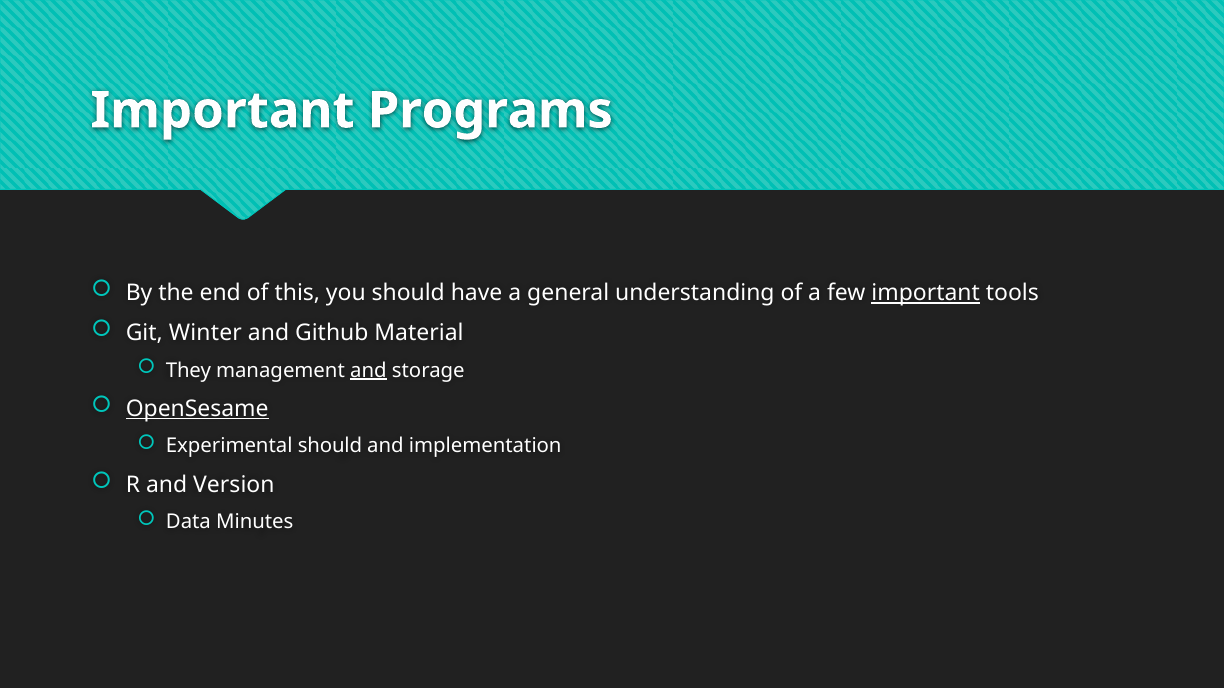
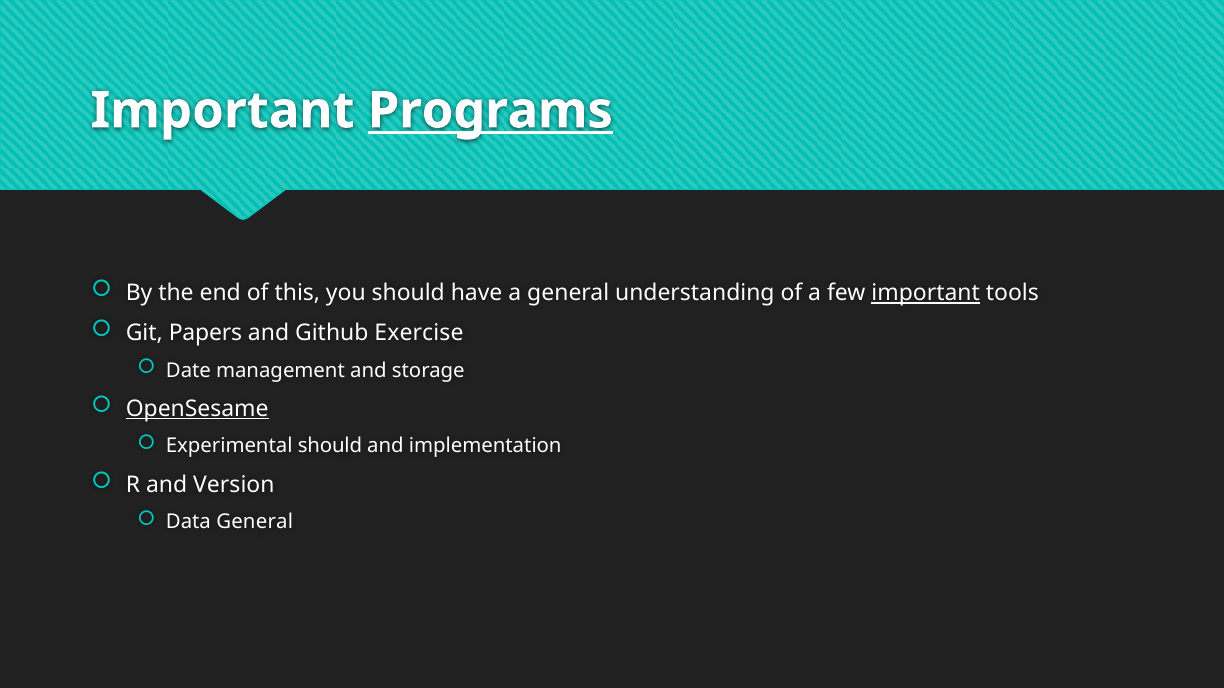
Programs underline: none -> present (490, 111)
Winter: Winter -> Papers (205, 333)
Material: Material -> Exercise (419, 333)
They: They -> Date (188, 371)
and underline: present -> none (368, 371)
Data Minutes: Minutes -> General (255, 523)
